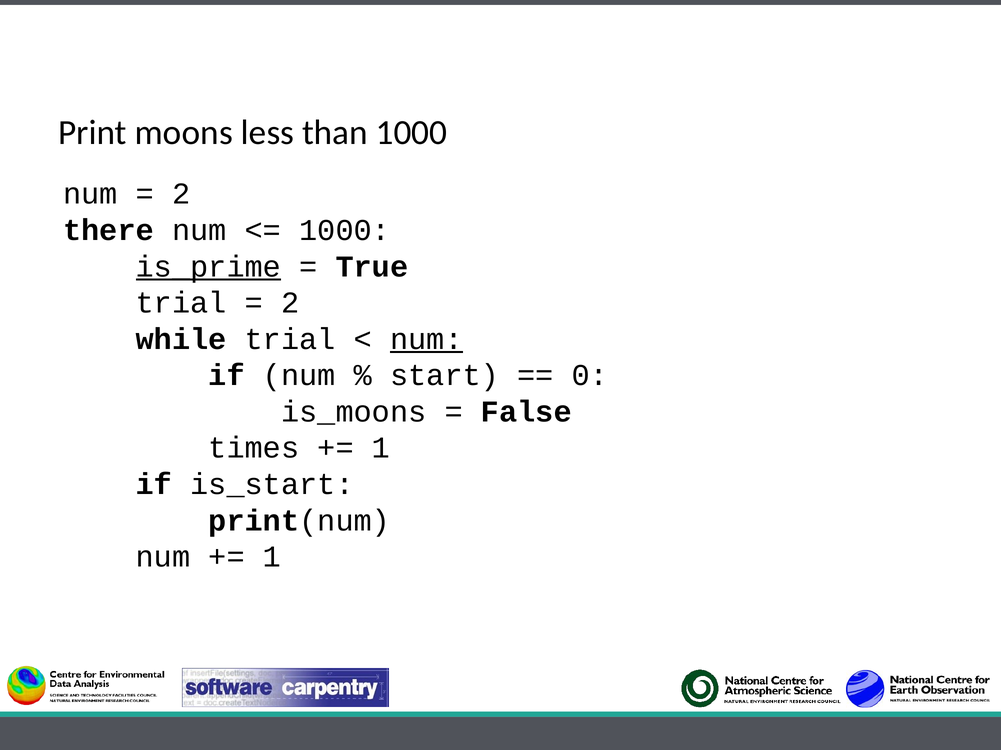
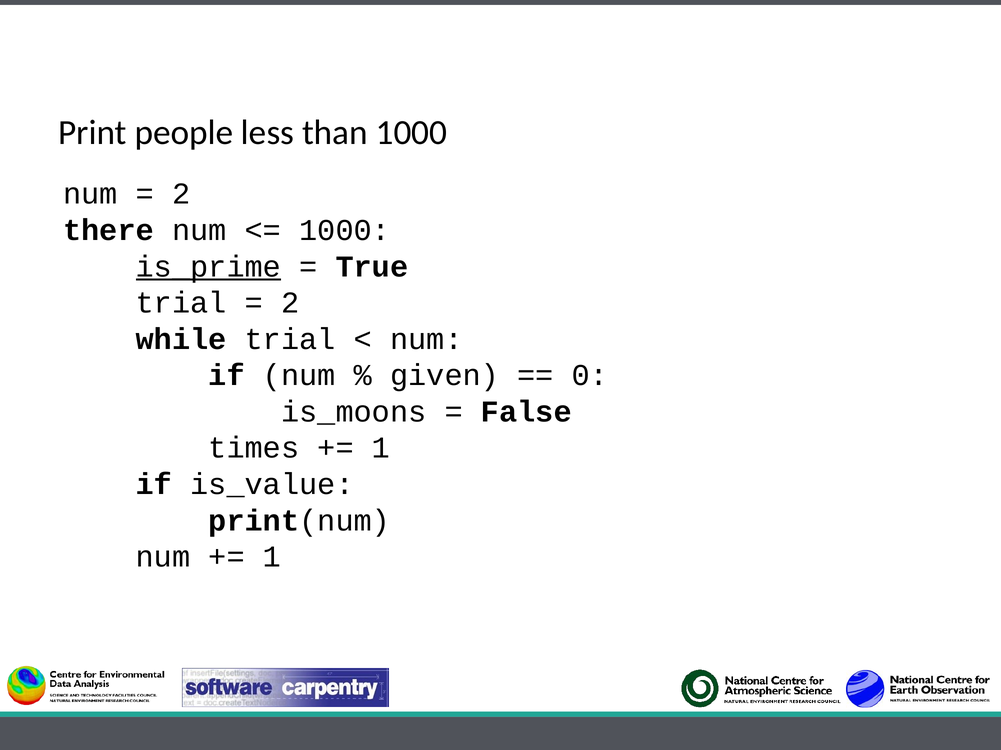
moons: moons -> people (184, 133)
num underline: present -> none (426, 339)
start: start -> given (445, 376)
is_start: is_start -> is_value (272, 485)
